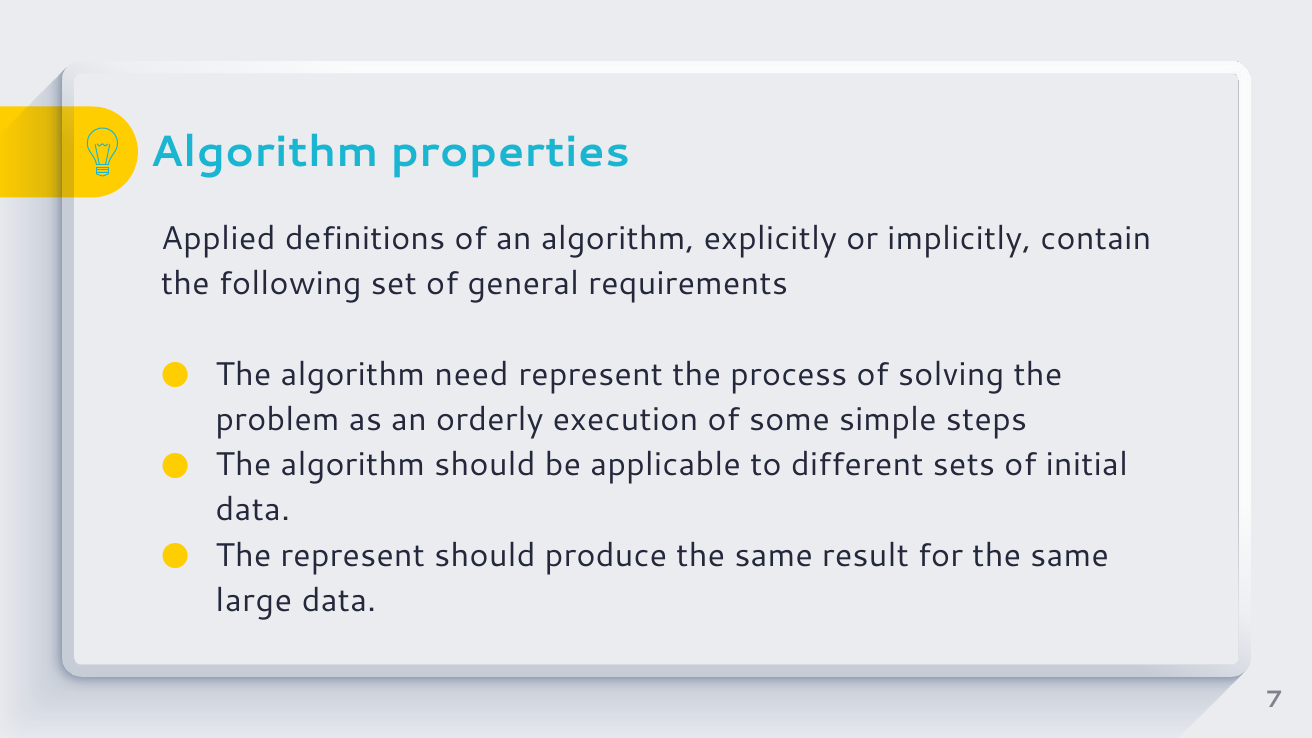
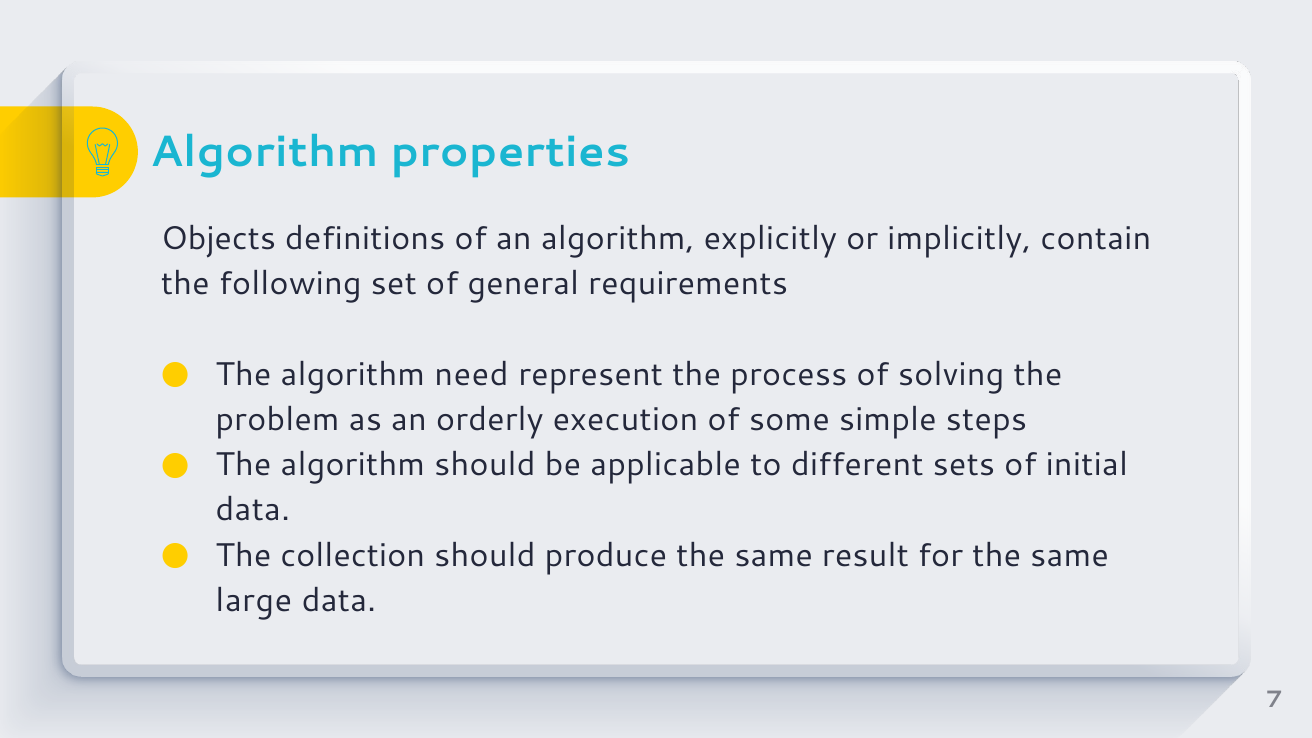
Applied: Applied -> Objects (218, 239)
The represent: represent -> collection (353, 555)
